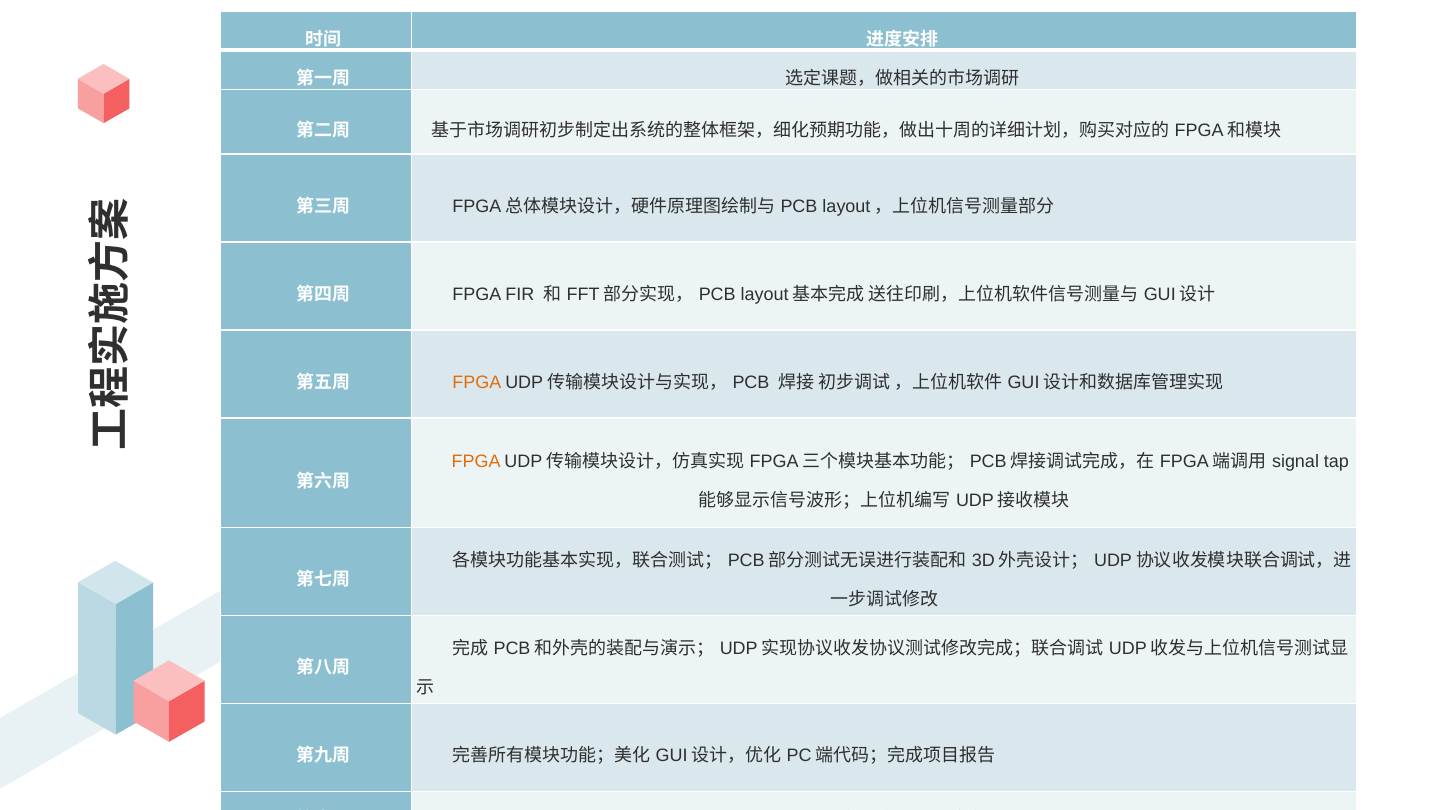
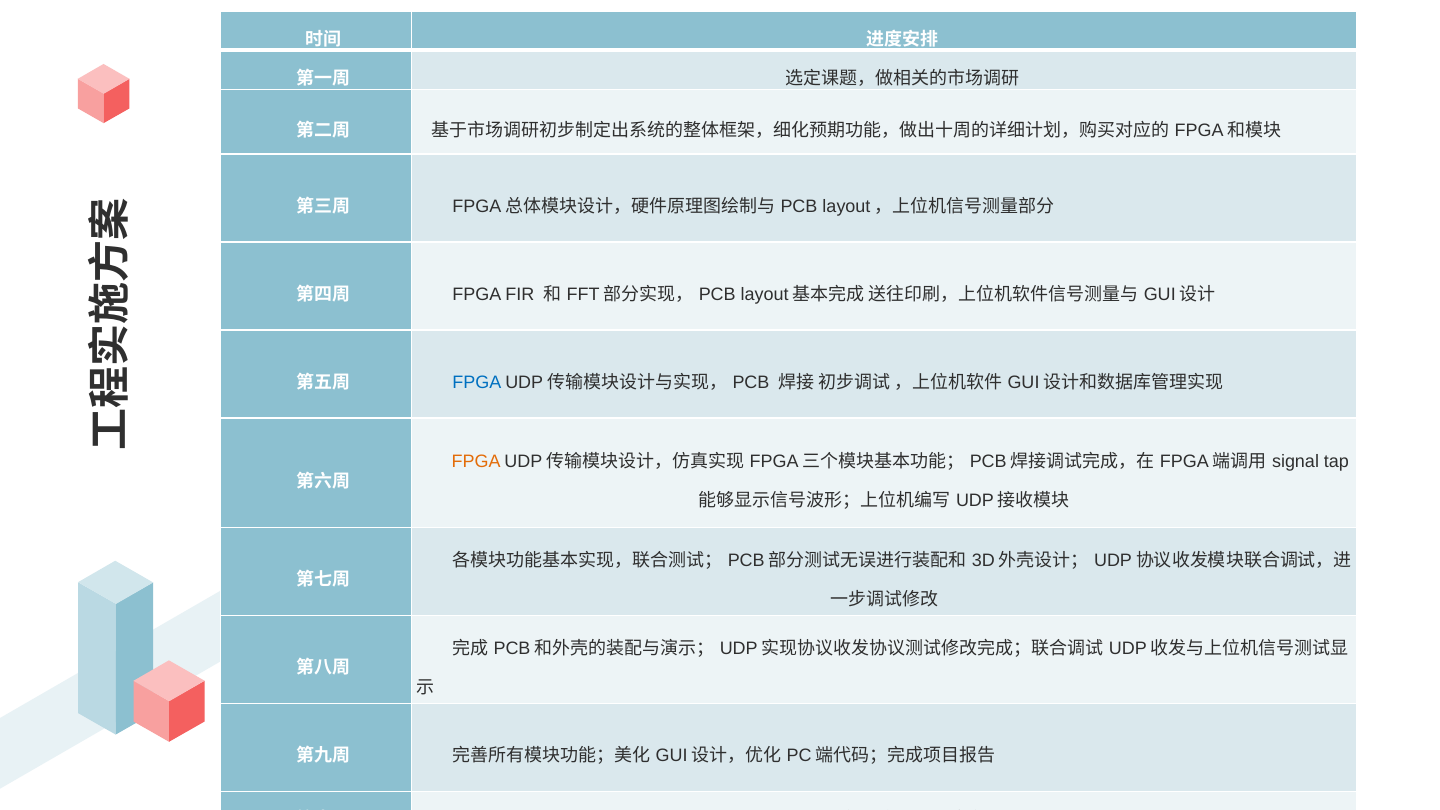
FPGA colour: orange -> blue (477, 382)
